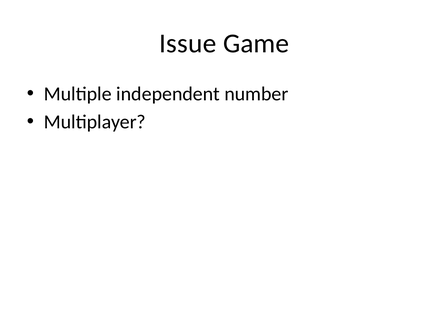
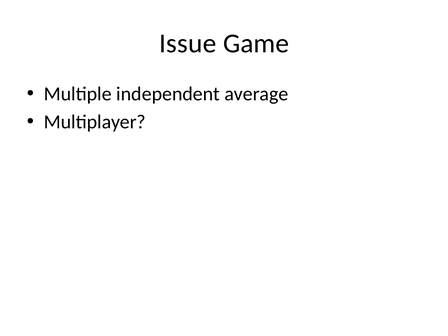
number: number -> average (256, 94)
